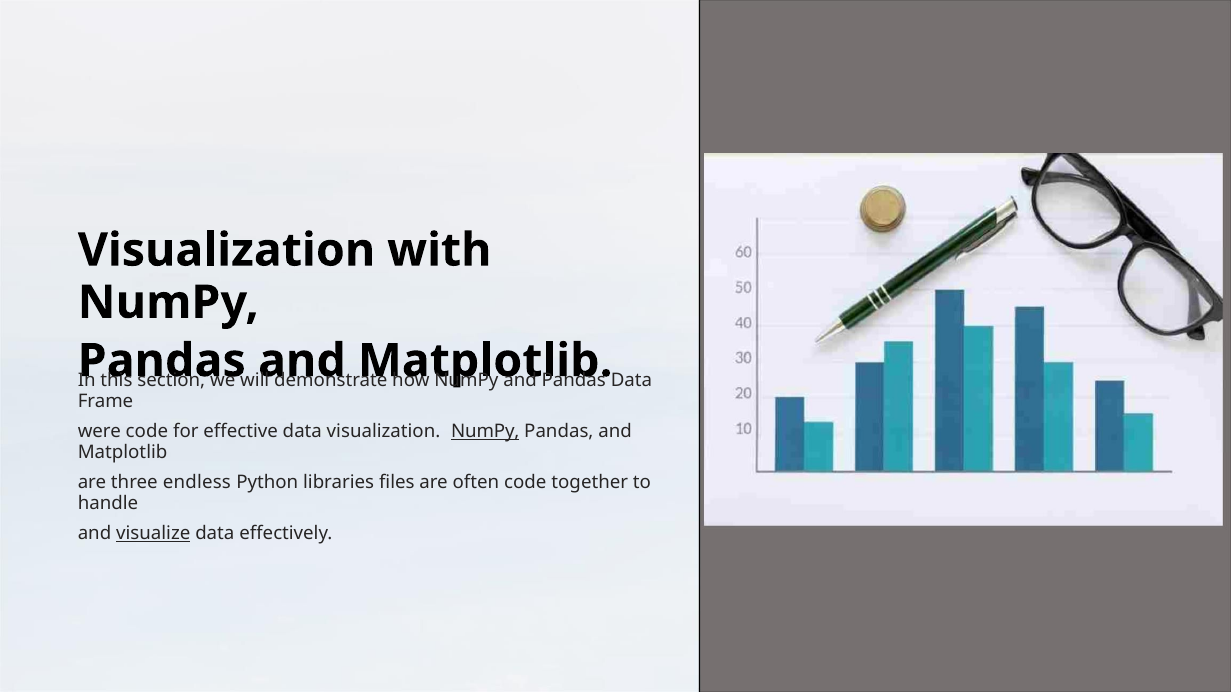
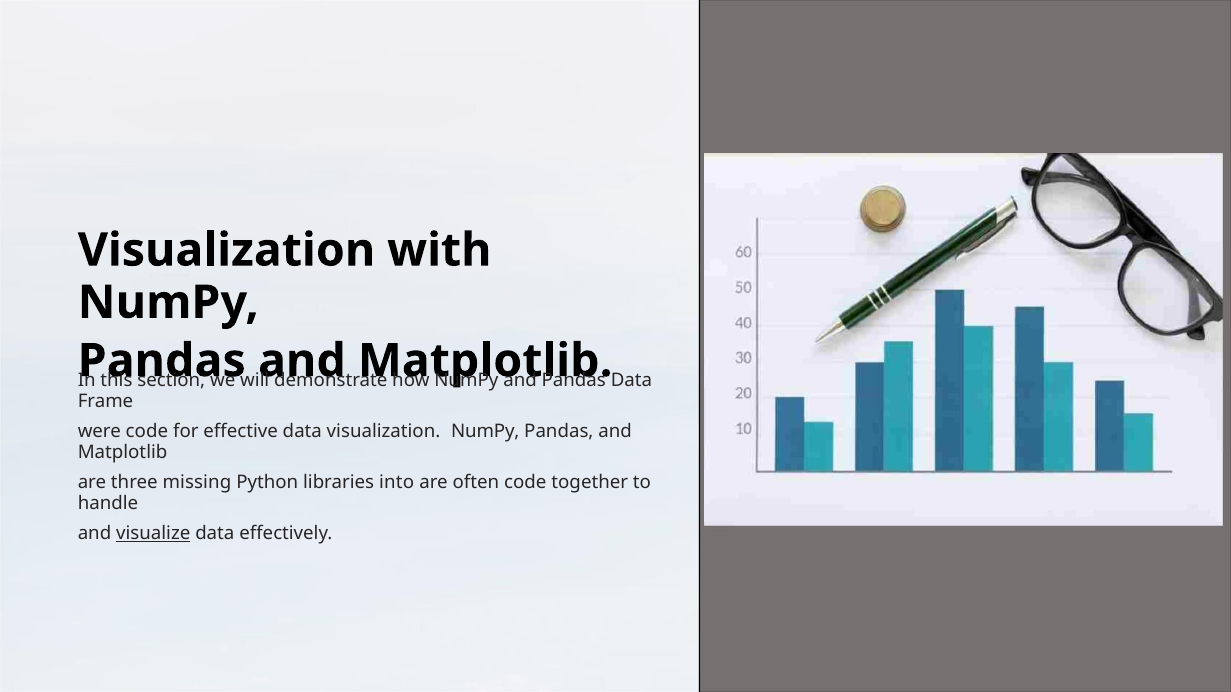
NumPy underline: present -> none (485, 432)
endless: endless -> missing (197, 483)
files: files -> into (397, 483)
